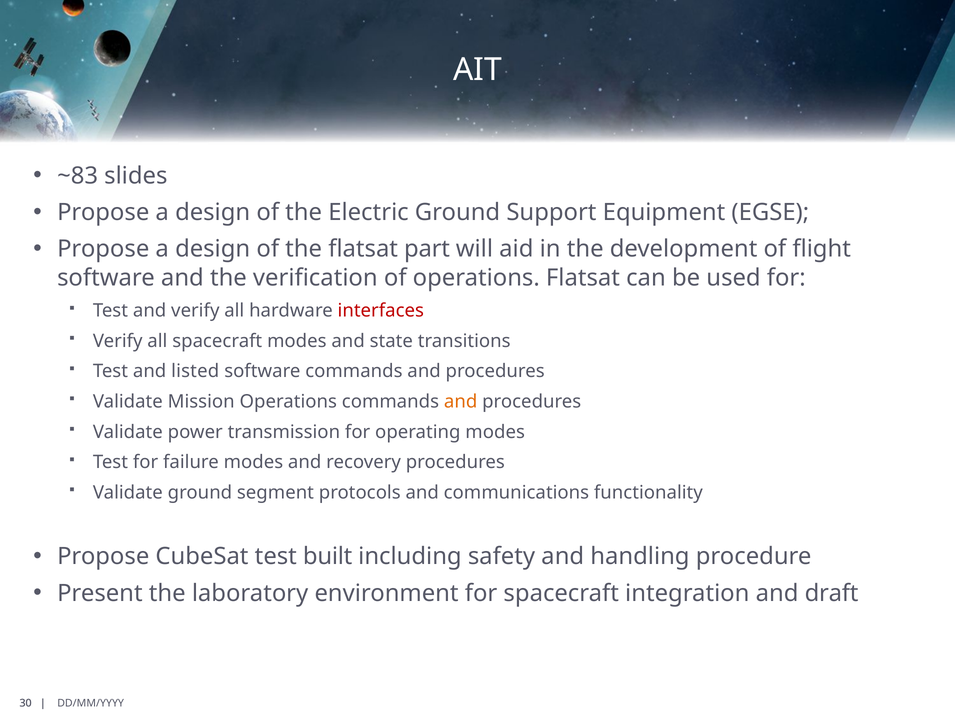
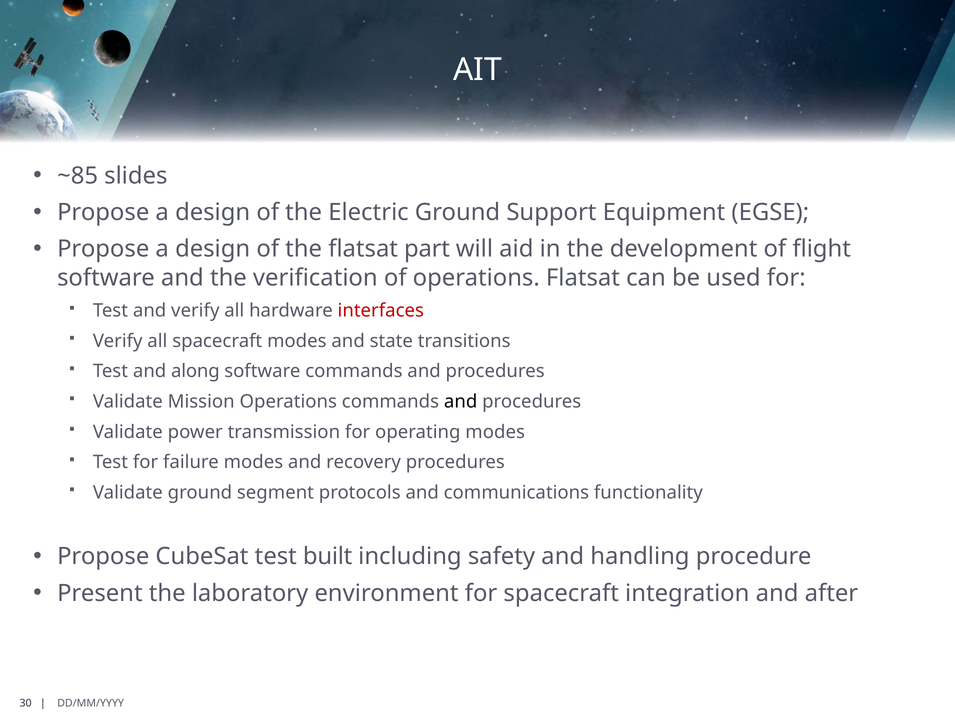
~83: ~83 -> ~85 (78, 176)
listed: listed -> along (195, 371)
and colour: orange -> black (461, 402)
draft: draft -> after (831, 593)
